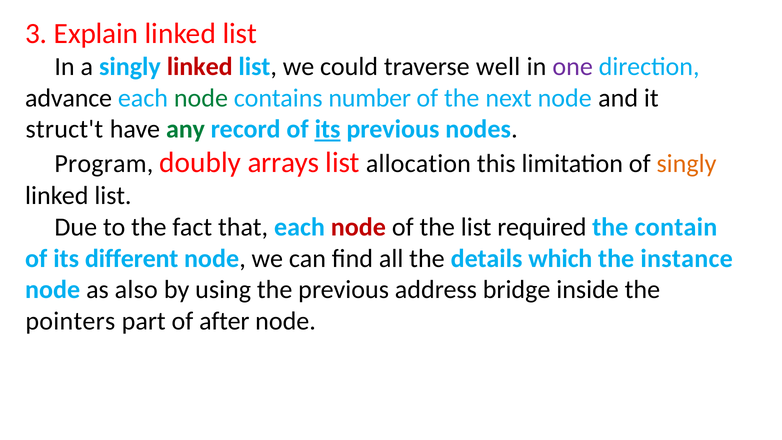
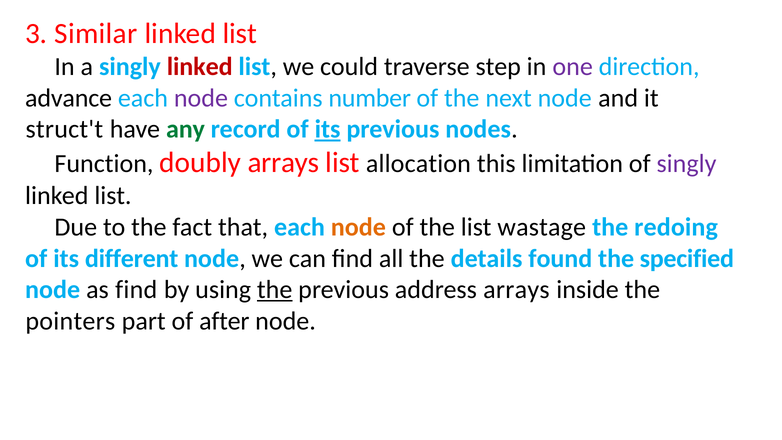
Explain: Explain -> Similar (96, 34)
well: well -> step (498, 67)
node colour: green -> purple (201, 98)
Program: Program -> Function (104, 164)
singly colour: orange -> purple (686, 164)
node colour: red -> orange (358, 227)
required: required -> wastage (542, 227)
contain: contain -> redoing (676, 227)
which: which -> found (560, 258)
instance: instance -> specified (687, 258)
as also: also -> find (136, 290)
the underline: none -> present (275, 290)
address bridge: bridge -> arrays (516, 290)
